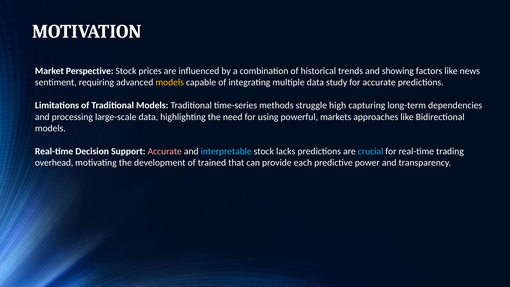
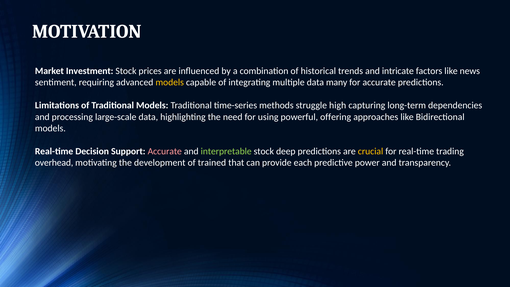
Perspective: Perspective -> Investment (90, 71)
showing: showing -> intricate (398, 71)
study: study -> many (337, 82)
markets: markets -> offering (336, 117)
interpretable colour: light blue -> light green (226, 151)
lacks: lacks -> deep (286, 151)
crucial colour: light blue -> yellow (371, 151)
